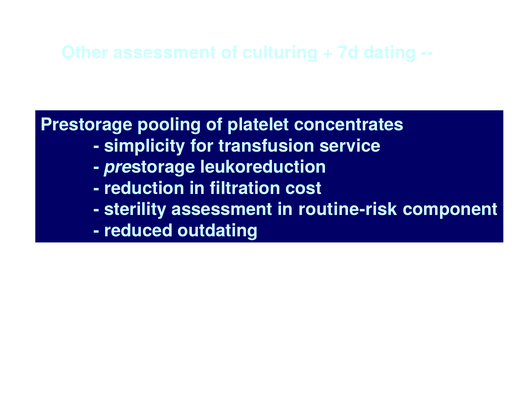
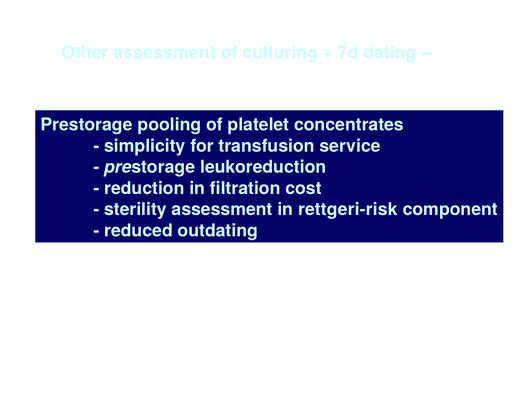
routine-risk: routine-risk -> rettgeri-risk (348, 209)
